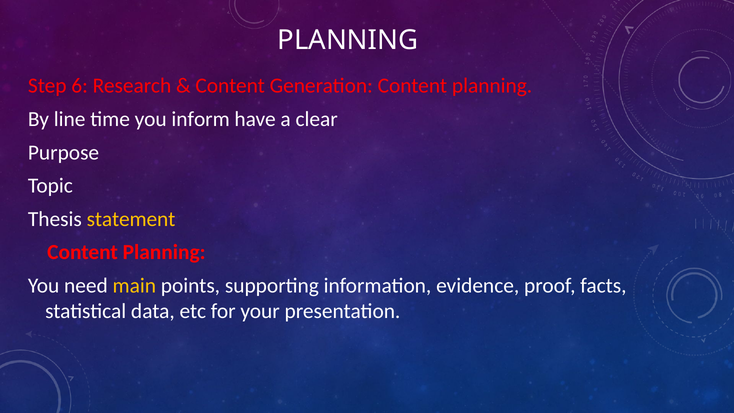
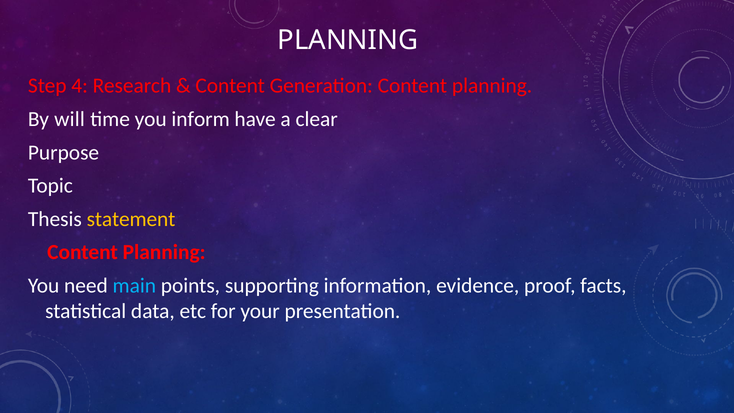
6: 6 -> 4 (80, 86)
line: line -> will (70, 119)
main colour: yellow -> light blue (134, 286)
